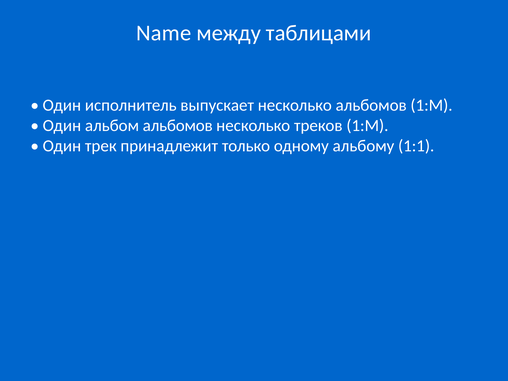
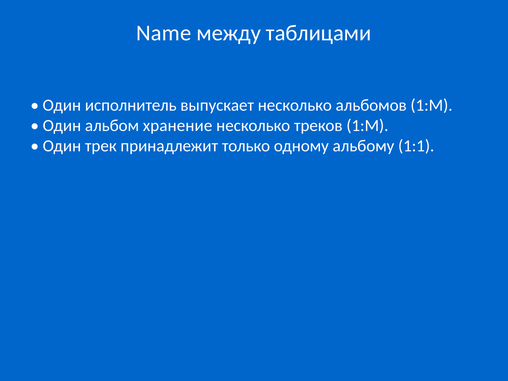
альбом альбомов: альбомов -> хранение (178, 126)
